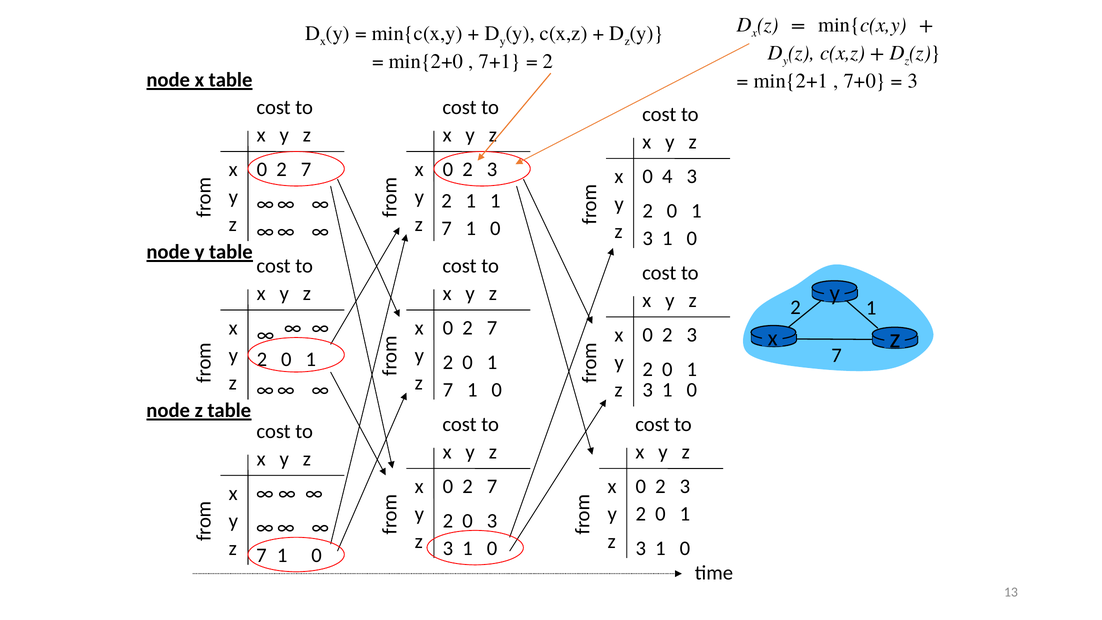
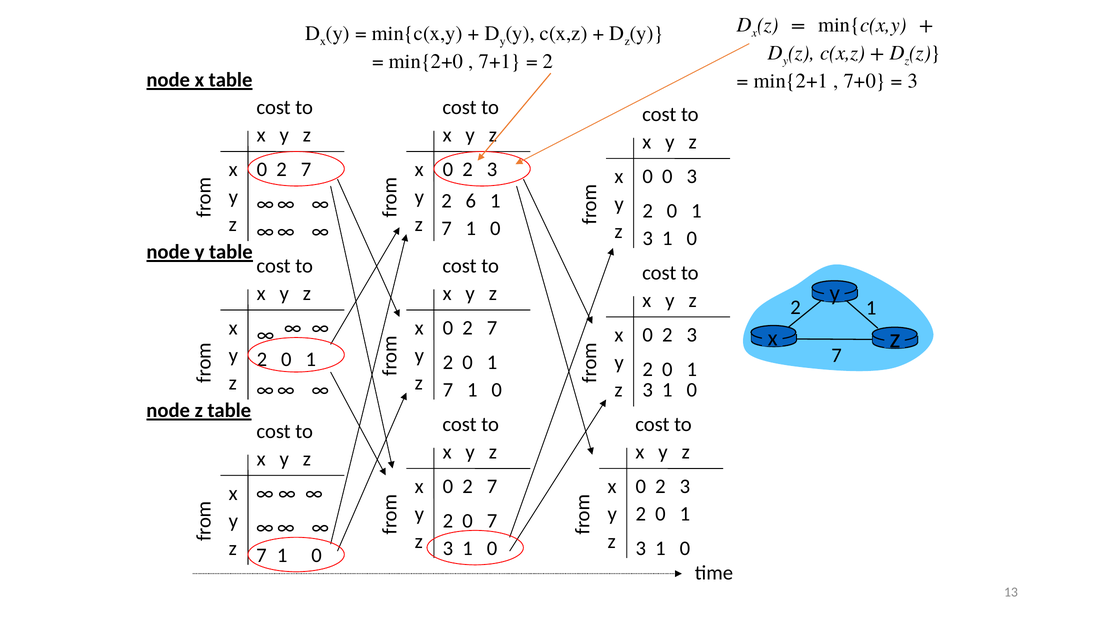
0 4: 4 -> 0 (667, 176)
2 1: 1 -> 6 (471, 201)
0 3: 3 -> 7 (492, 521)
